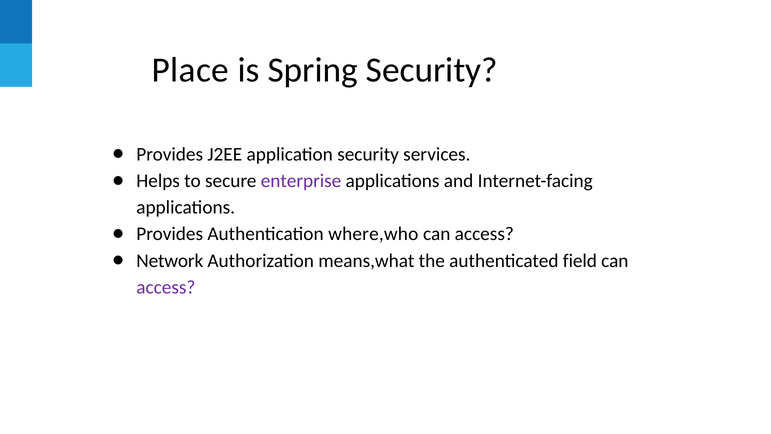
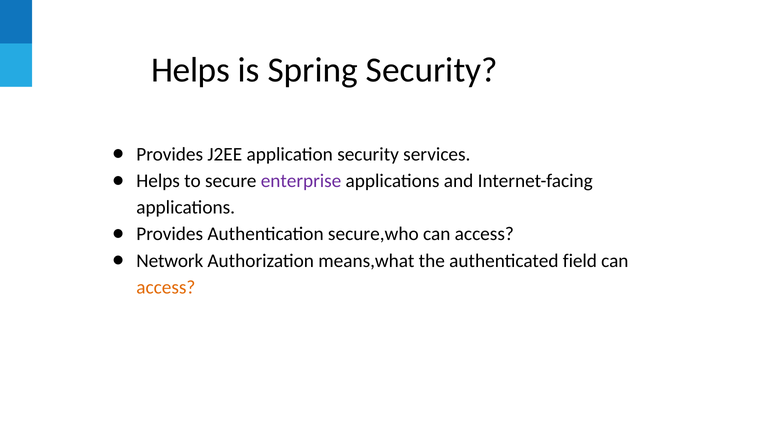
Place: Place -> Helps (191, 70)
where,who: where,who -> secure,who (373, 234)
access colour: purple -> orange (166, 287)
